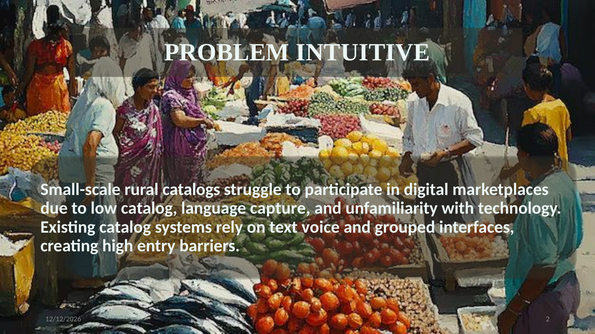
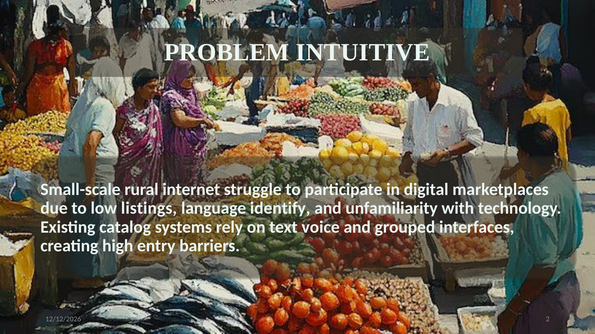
catalogs: catalogs -> internet (191, 190)
low catalog: catalog -> listings (149, 209)
capture: capture -> identify (280, 209)
